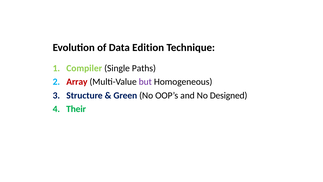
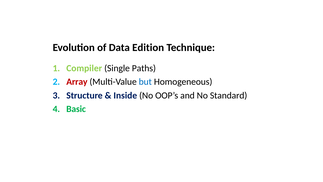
but colour: purple -> blue (145, 82)
Green: Green -> Inside (125, 95)
Designed: Designed -> Standard (229, 95)
Their: Their -> Basic (76, 109)
